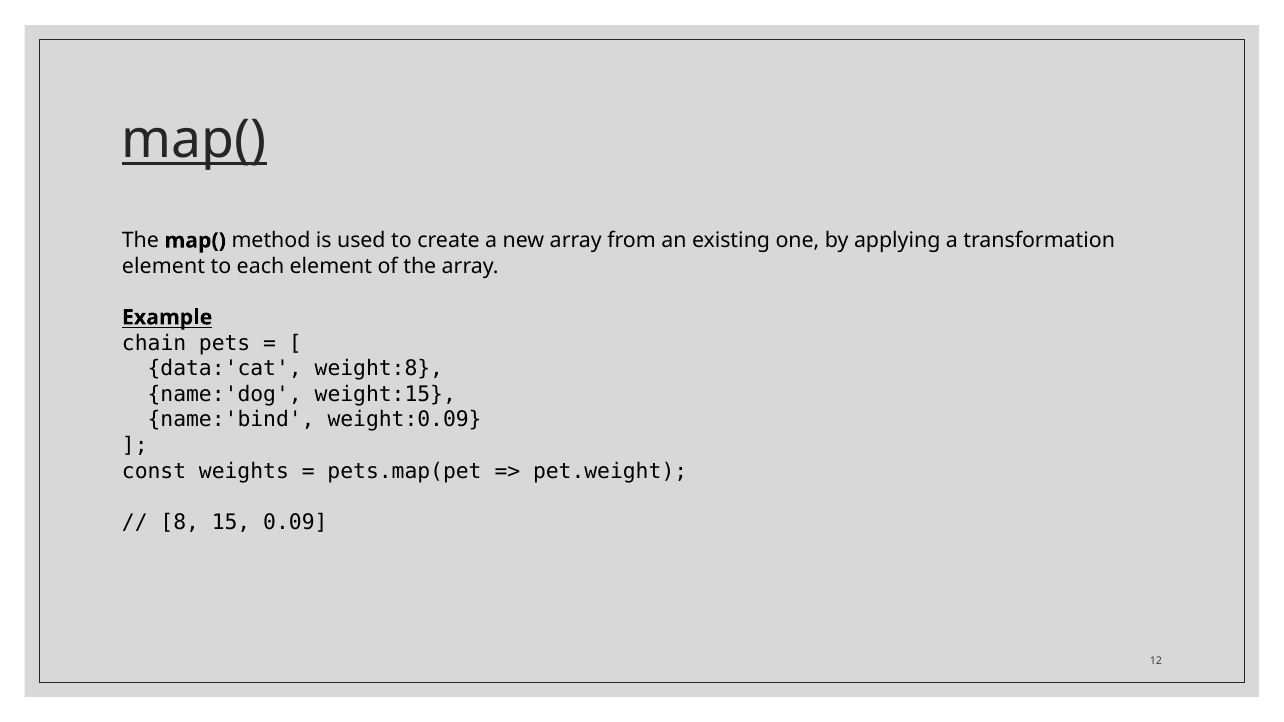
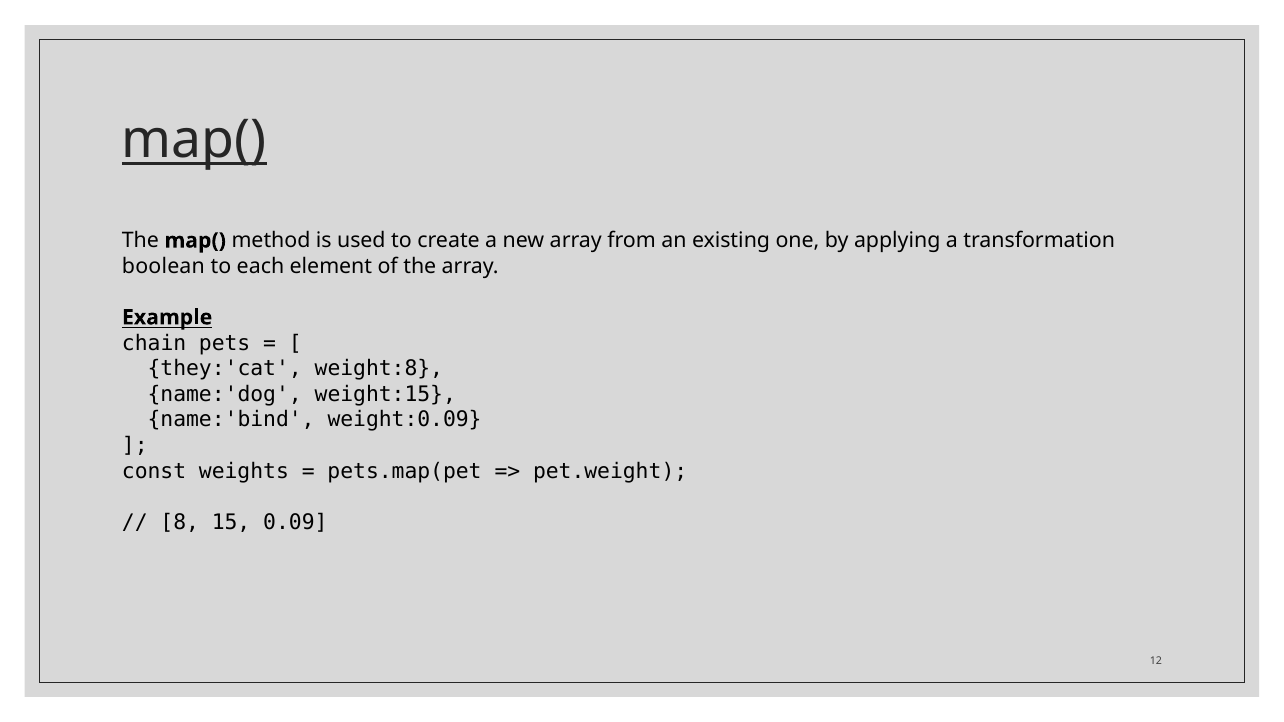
element: element -> boolean (163, 266)
data:'cat: data:'cat -> they:'cat (225, 369)
